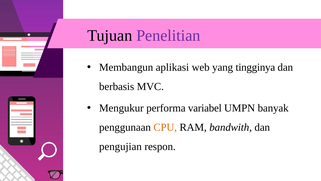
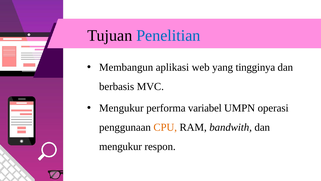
Penelitian colour: purple -> blue (168, 35)
banyak: banyak -> operasi (273, 108)
pengujian: pengujian -> mengukur (121, 146)
